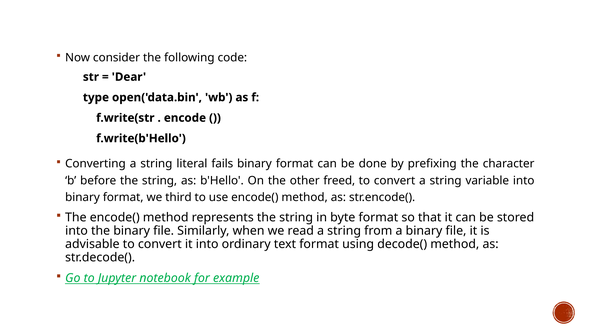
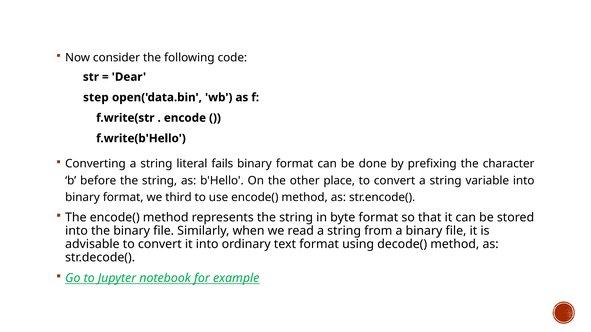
type: type -> step (96, 98)
freed: freed -> place (339, 181)
